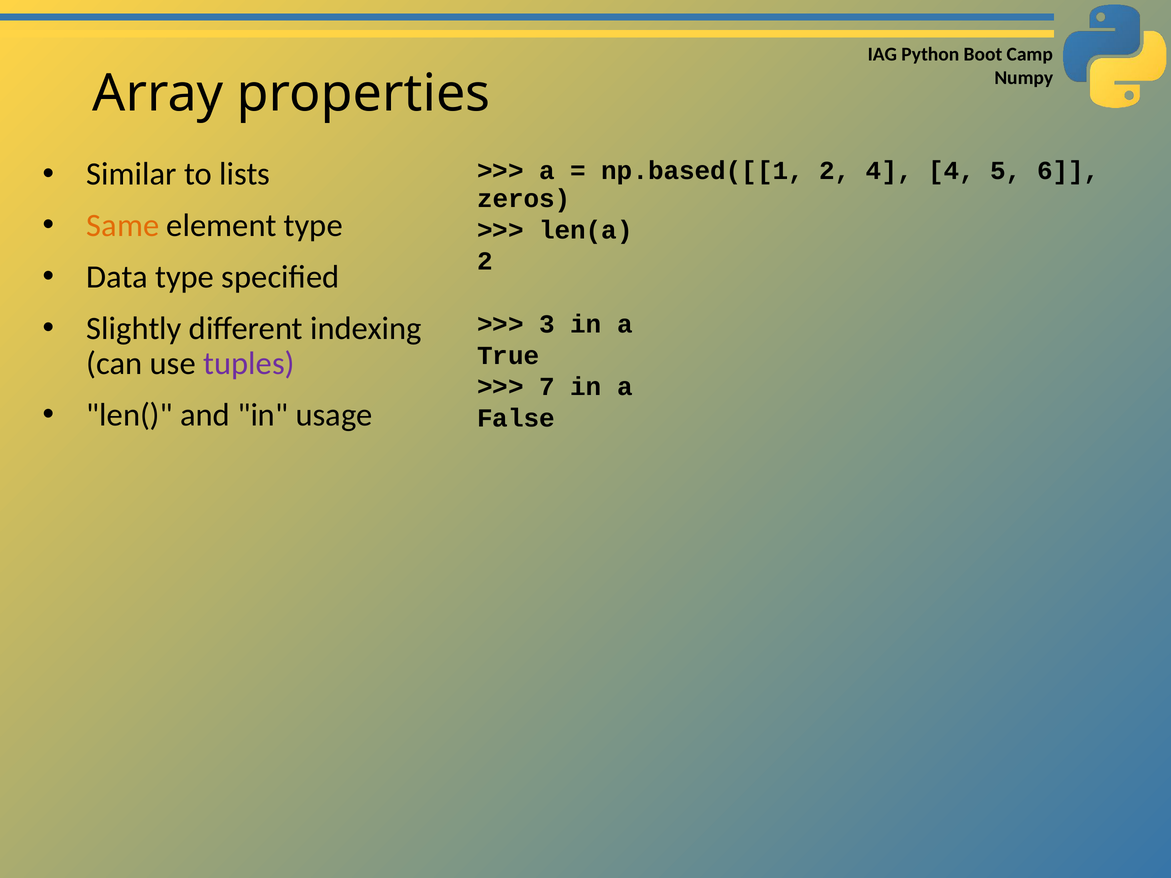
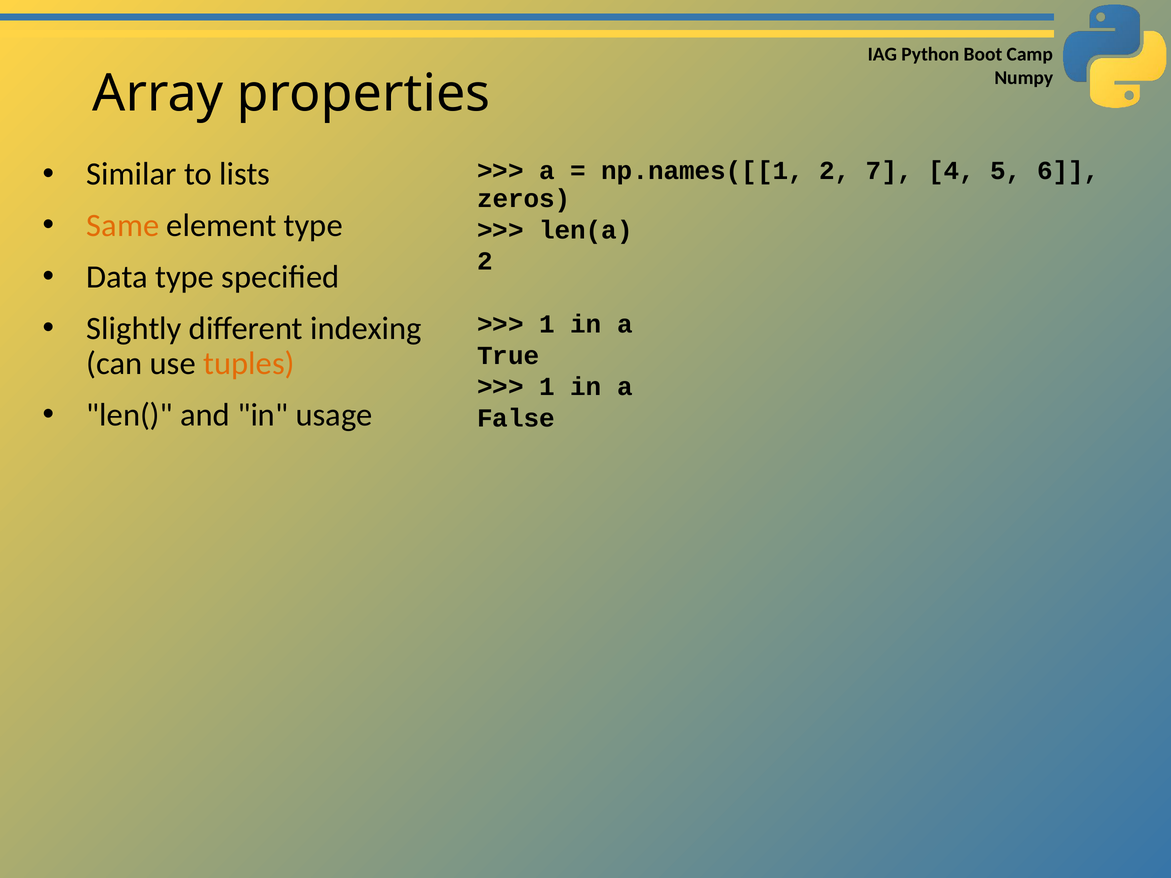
np.based([[1: np.based([[1 -> np.names([[1 (703, 171)
2 4: 4 -> 7 (889, 171)
3: 3 -> 1 (547, 324)
tuples colour: purple -> orange (249, 364)
7: 7 -> 1 (547, 387)
